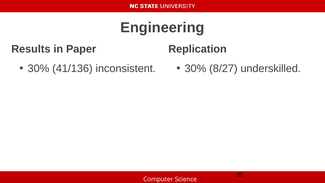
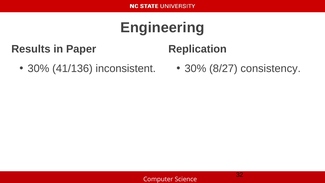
underskilled: underskilled -> consistency (271, 68)
